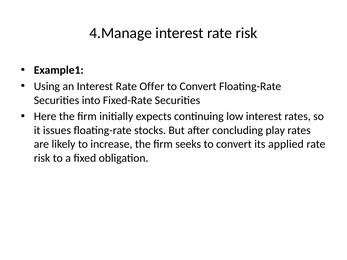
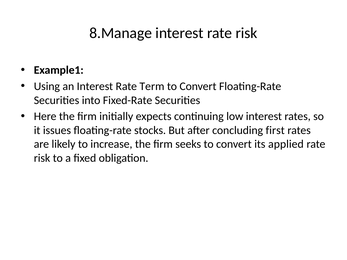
4.Manage: 4.Manage -> 8.Manage (121, 33)
Offer: Offer -> Term (152, 86)
play: play -> first (275, 130)
